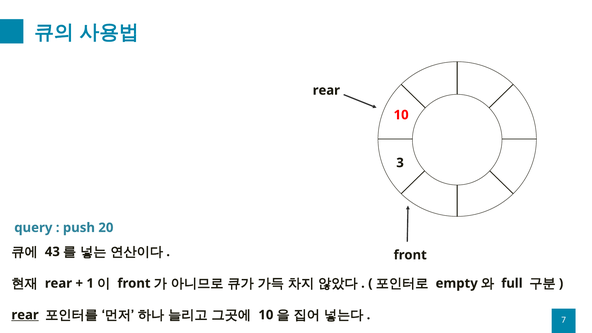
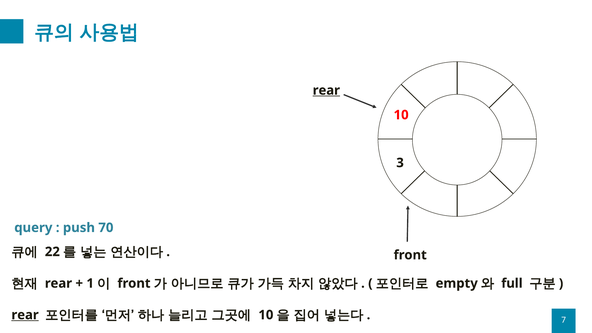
rear underline: none -> present (326, 90)
20: 20 -> 70 (106, 228)
43: 43 -> 22 (52, 252)
